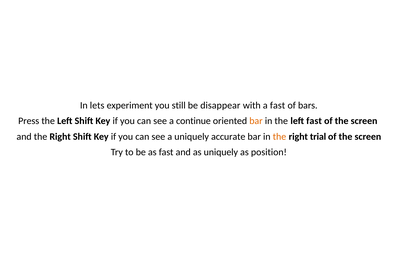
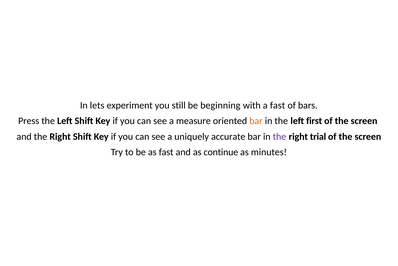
disappear: disappear -> beginning (220, 106)
continue: continue -> measure (193, 121)
left fast: fast -> first (314, 121)
the colour: orange -> purple (279, 137)
as uniquely: uniquely -> continue (221, 152)
position: position -> minutes (269, 152)
